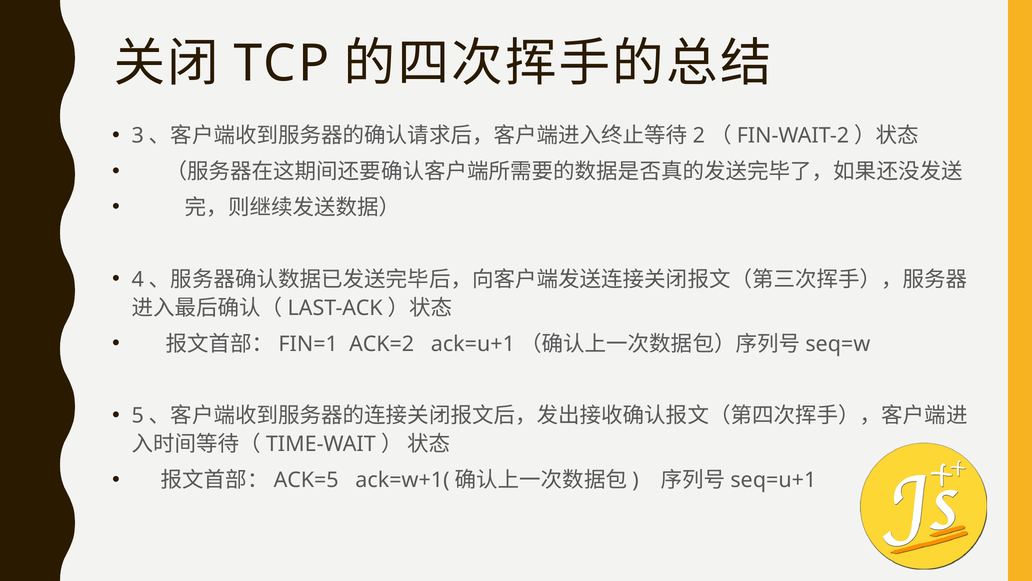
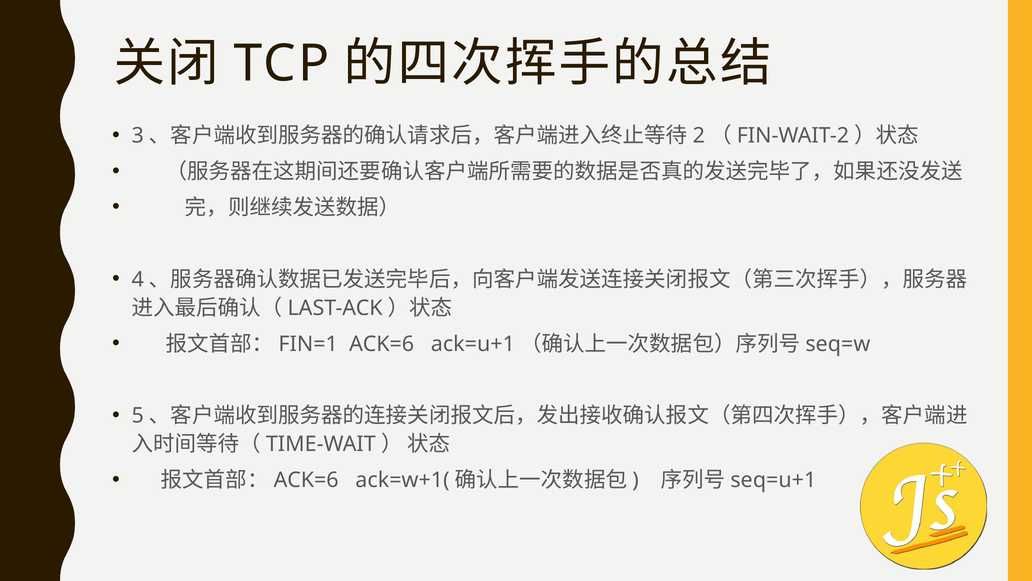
ACK=2: ACK=2 -> ACK=6 (382, 344)
ACK=5: ACK=5 -> ACK=6 (306, 480)
